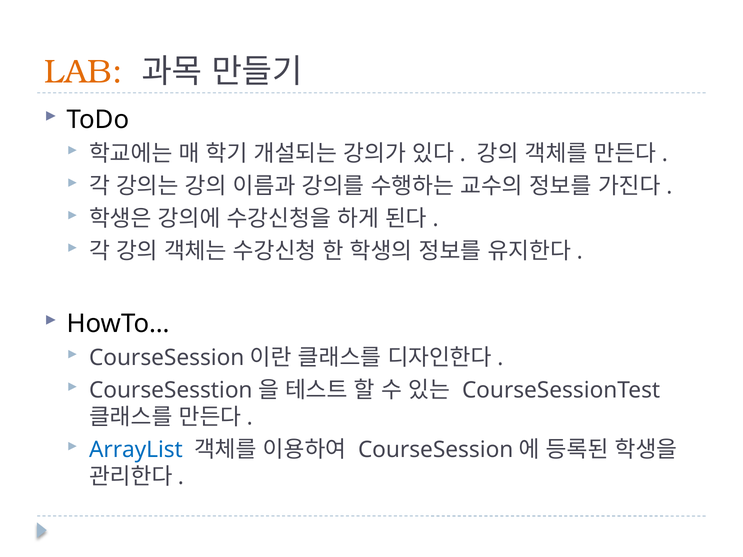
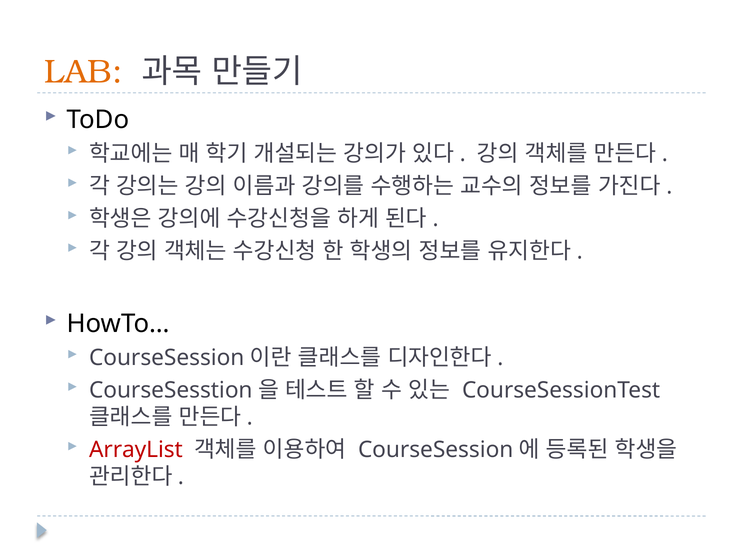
ArrayList colour: blue -> red (136, 450)
